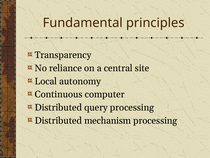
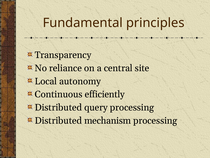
computer: computer -> efficiently (105, 94)
